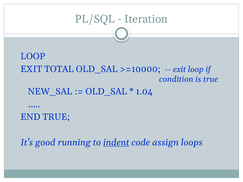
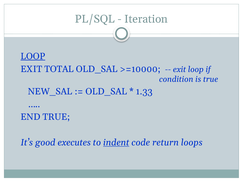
LOOP underline: none -> present (33, 56)
1.04: 1.04 -> 1.33 (144, 92)
running: running -> executes (74, 143)
assign: assign -> return (166, 143)
